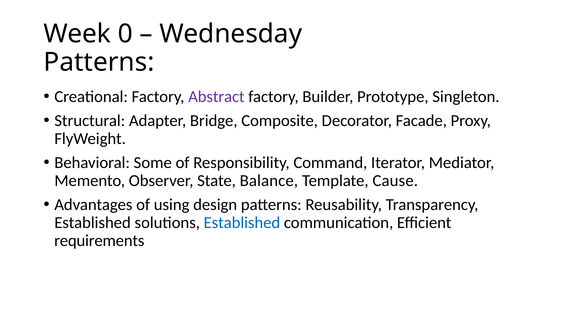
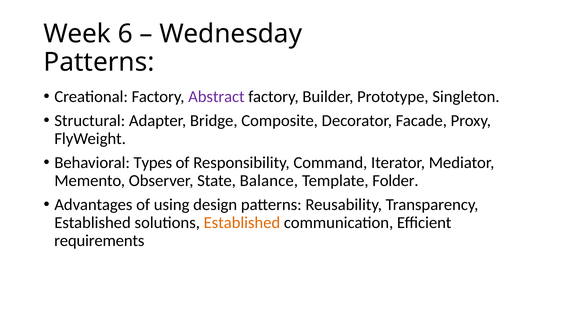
0: 0 -> 6 (125, 34)
Some: Some -> Types (153, 163)
Cause: Cause -> Folder (395, 181)
Established colour: blue -> orange (242, 222)
